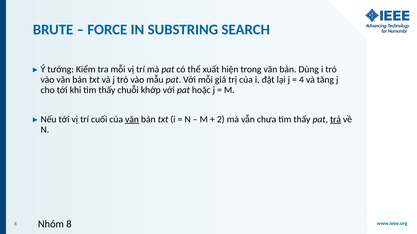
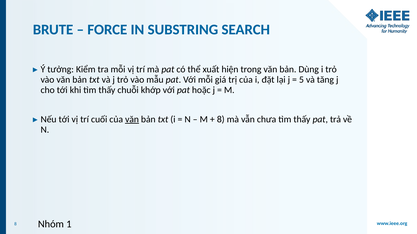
4: 4 -> 5 (301, 80)
2: 2 -> 8 (221, 120)
trả underline: present -> none (335, 120)
Nhóm 8: 8 -> 1 (69, 225)
